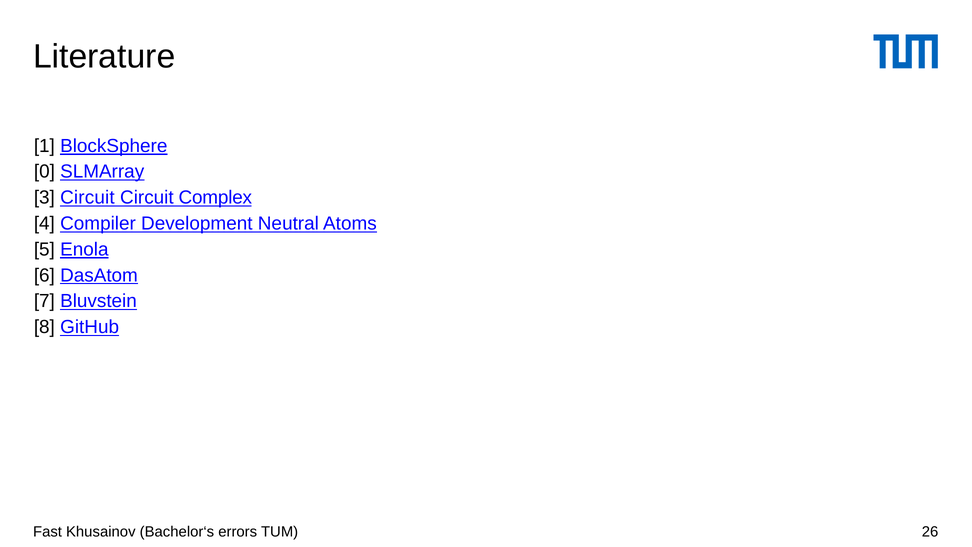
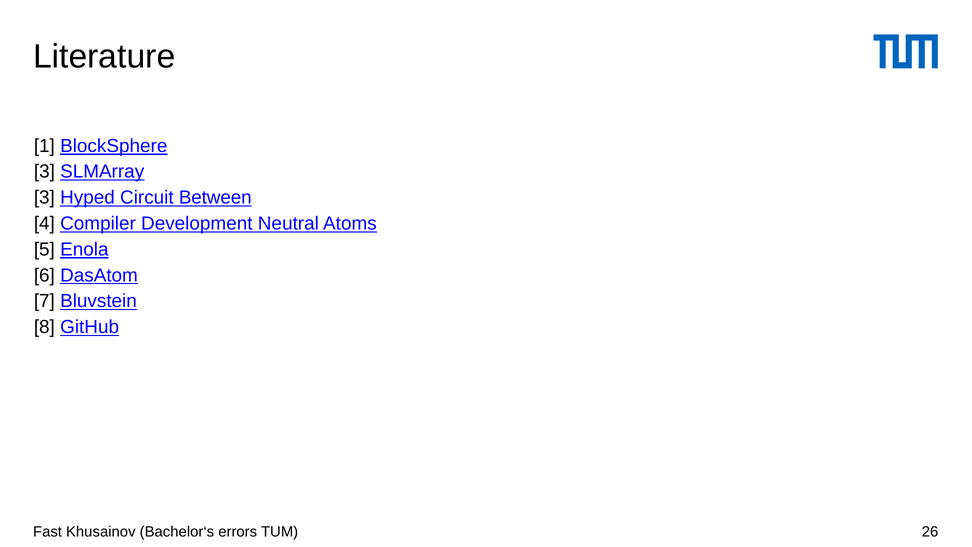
0: 0 -> 3 (44, 172)
3 Circuit: Circuit -> Hyped (88, 198)
Complex: Complex -> Between (215, 198)
